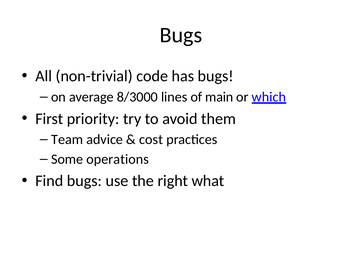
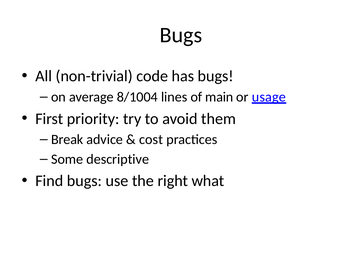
8/3000: 8/3000 -> 8/1004 (137, 97)
which: which -> usage (269, 97)
Team: Team -> Break (67, 139)
operations: operations -> descriptive (118, 159)
